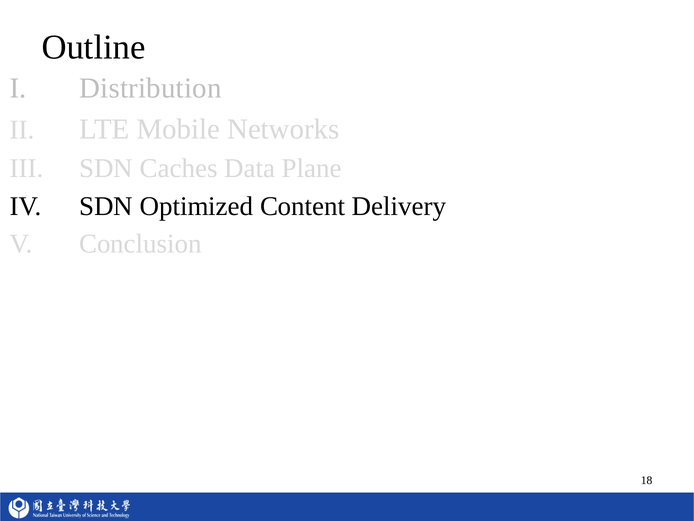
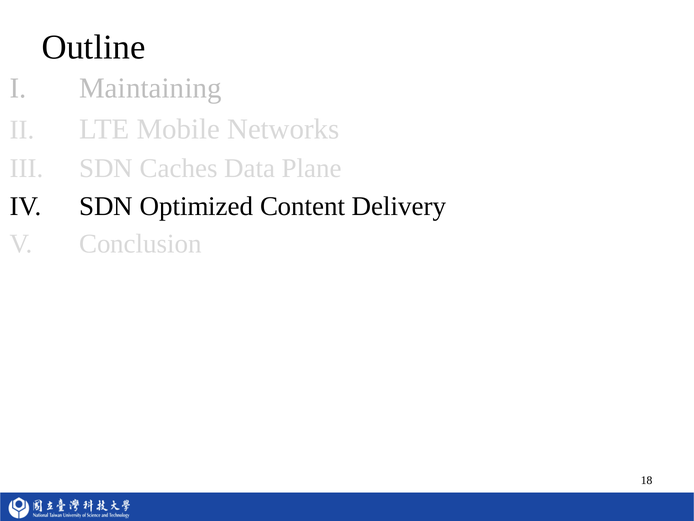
Distribution: Distribution -> Maintaining (150, 88)
